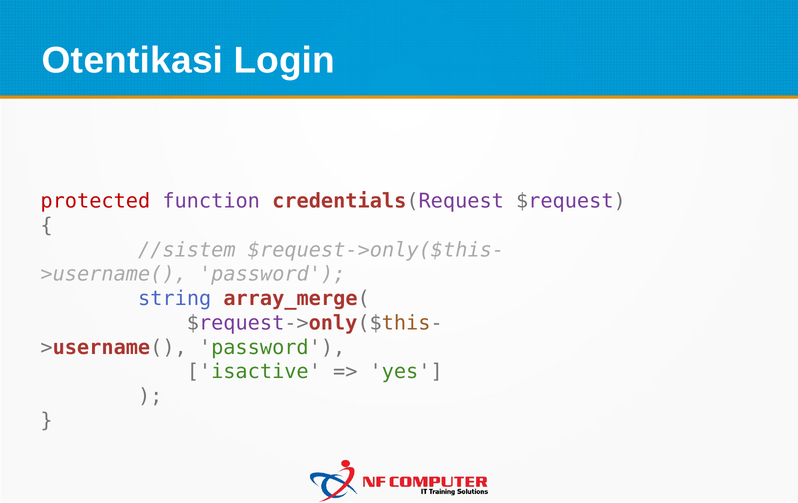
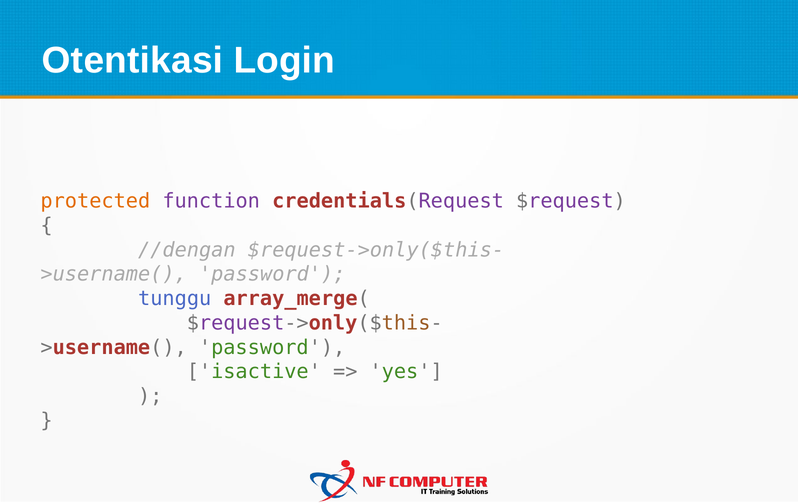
protected colour: red -> orange (95, 201)
//sistem: //sistem -> //dengan (187, 250)
string: string -> tunggu (175, 299)
